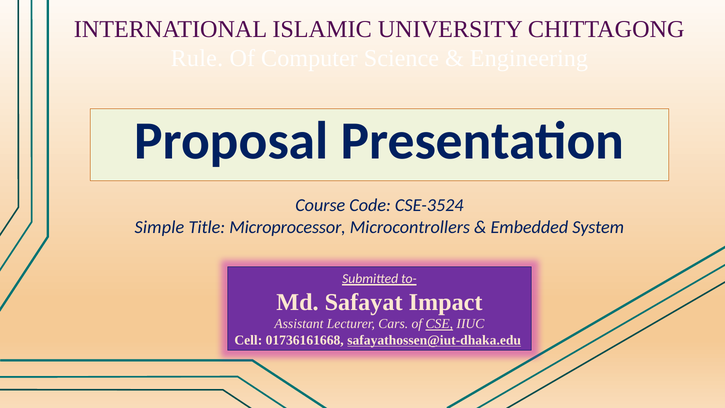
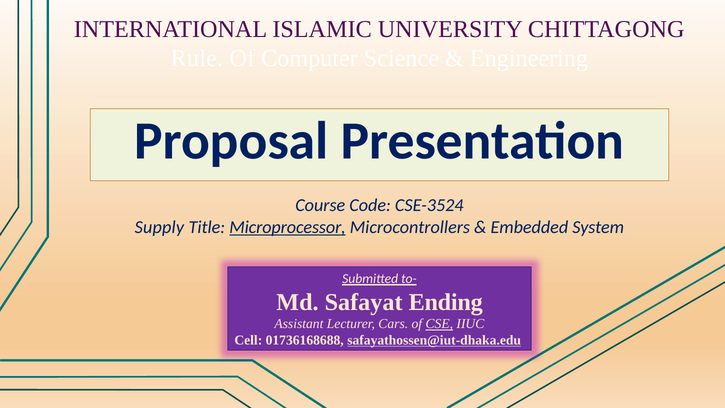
Simple: Simple -> Supply (159, 227)
Microprocessor underline: none -> present (288, 227)
Impact: Impact -> Ending (446, 302)
01736161668: 01736161668 -> 01736168688 (305, 340)
